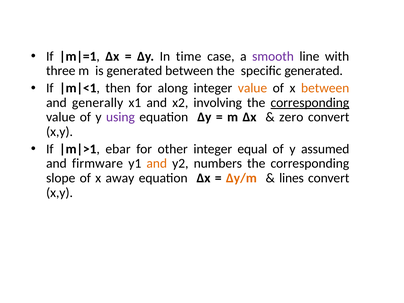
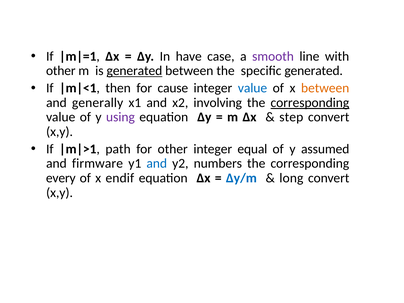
time: time -> have (189, 56)
three: three -> other (61, 71)
generated underline: none -> present (134, 71)
along: along -> cause (173, 88)
value colour: orange -> blue (253, 88)
zero: zero -> step (291, 117)
ebar: ebar -> path (118, 149)
and colour: orange -> blue (157, 163)
slope: slope -> every (61, 178)
away: away -> endif (120, 178)
Δy/m colour: orange -> blue (241, 178)
lines: lines -> long (291, 178)
